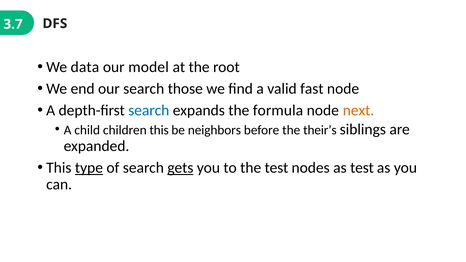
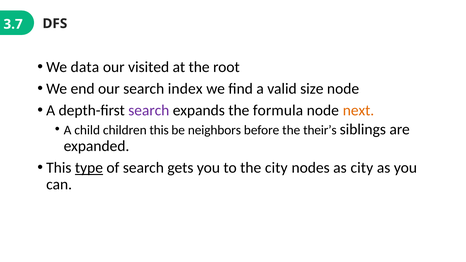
model: model -> visited (149, 67)
those: those -> index (185, 89)
fast: fast -> size (312, 89)
search colour: blue -> purple (149, 110)
gets underline: present -> none (180, 168)
the test: test -> city (276, 168)
as test: test -> city (362, 168)
